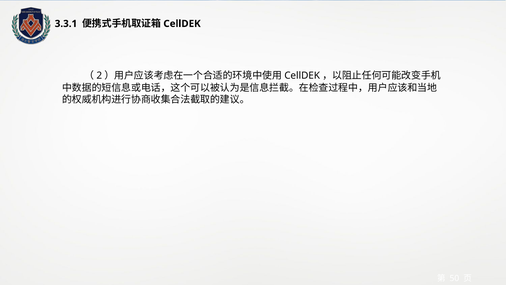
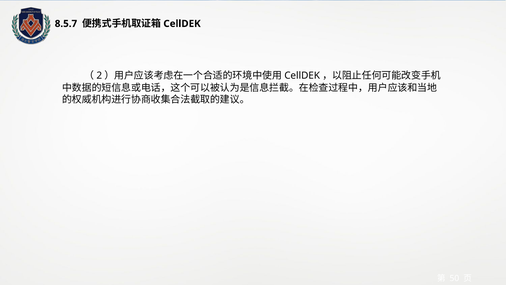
3.3.1: 3.3.1 -> 8.5.7 (66, 24)
